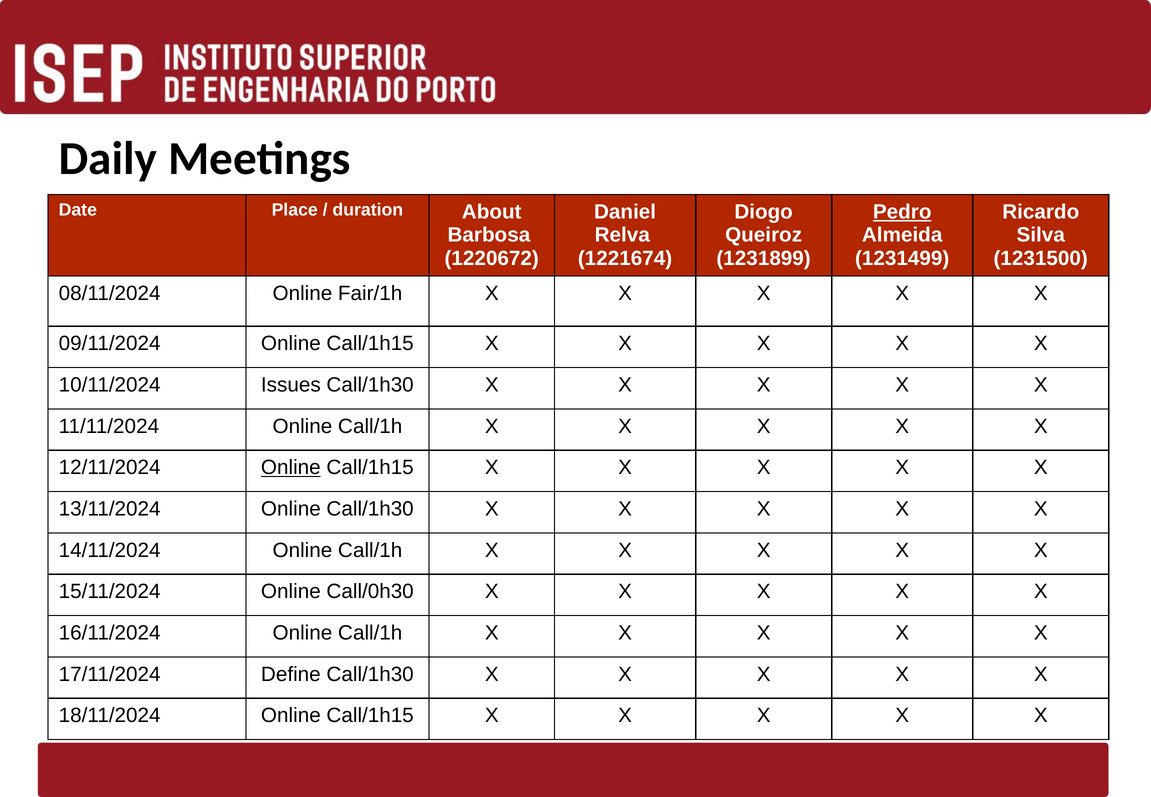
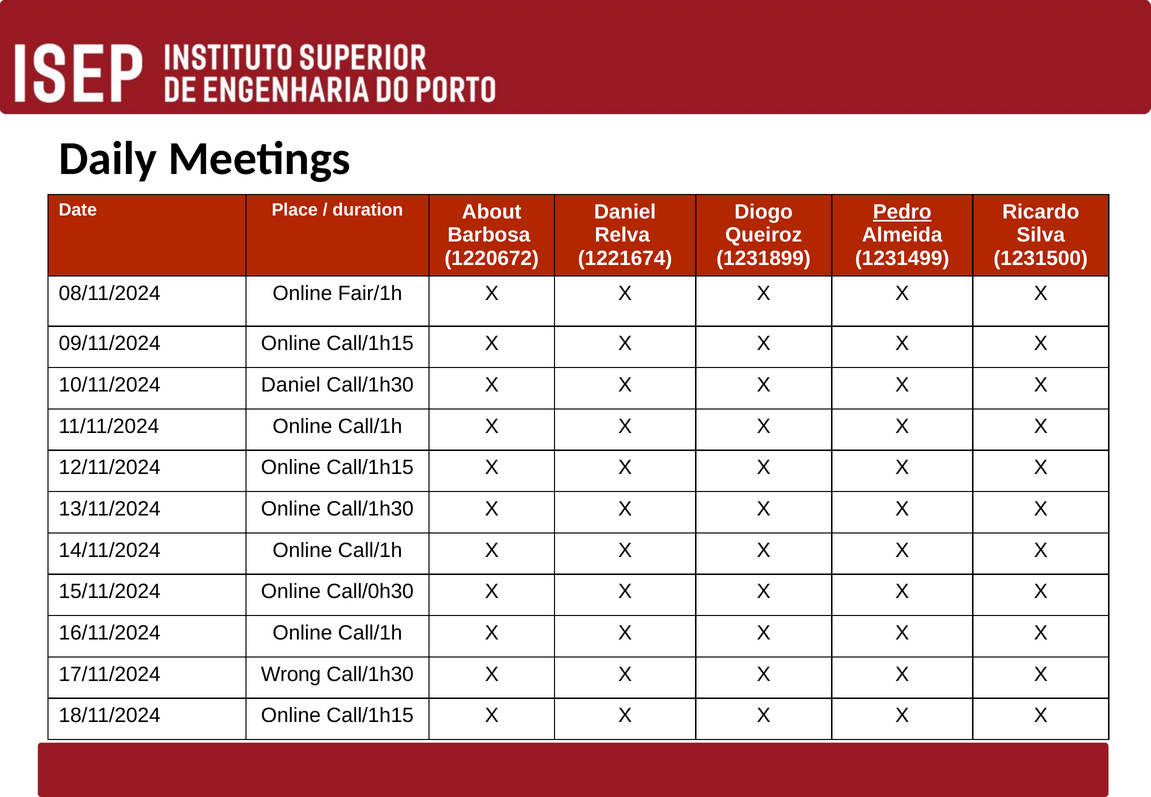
10/11/2024 Issues: Issues -> Daniel (291, 385)
Online underline: present -> none (291, 467)
Define: Define -> Wrong (291, 674)
